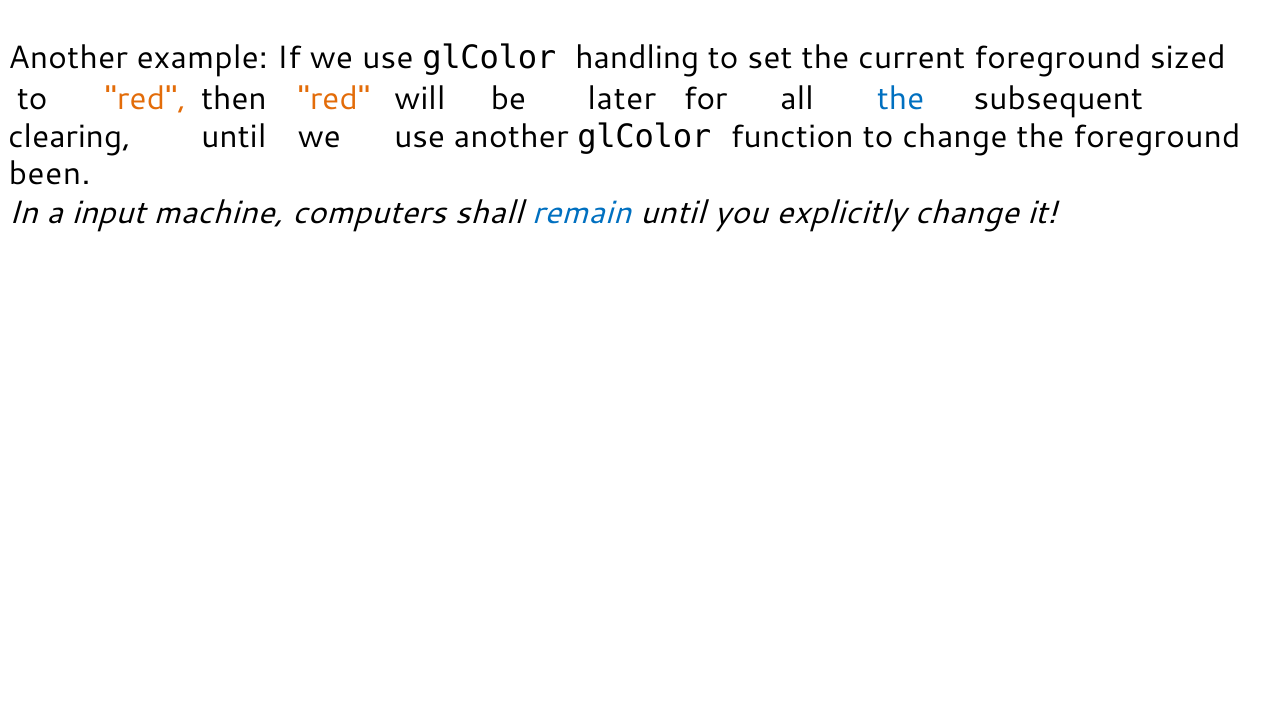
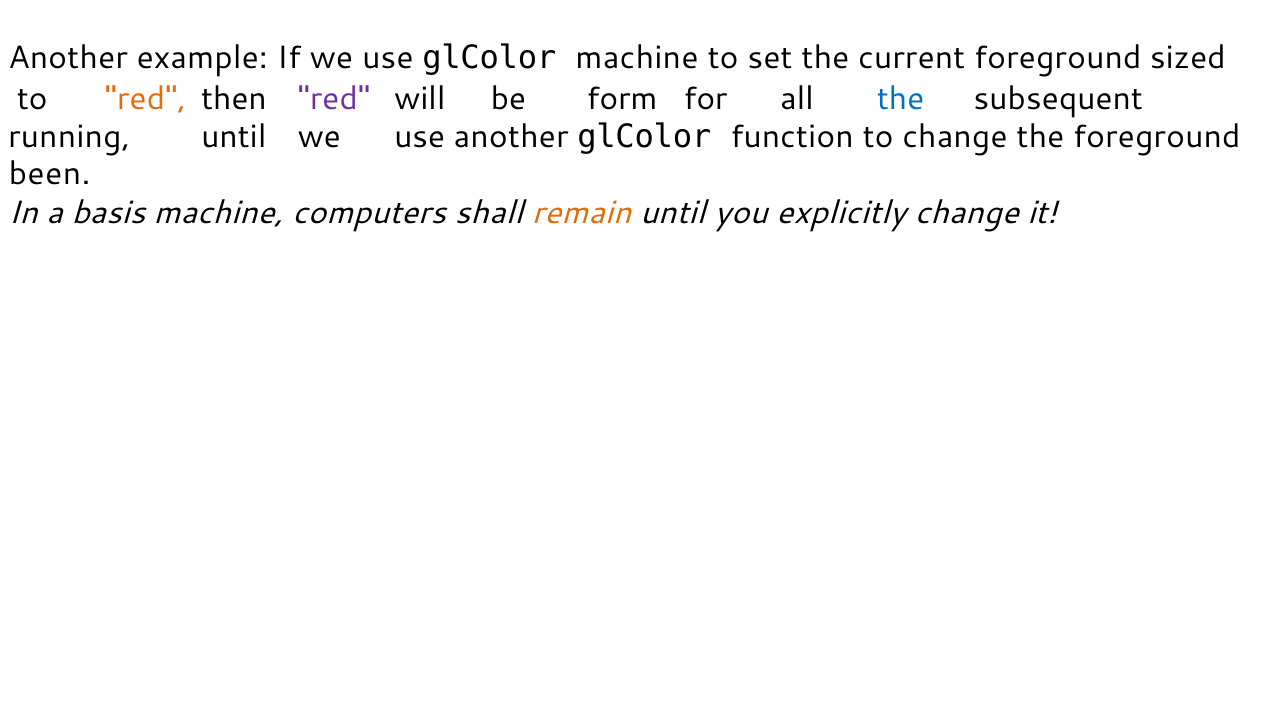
glColor handling: handling -> machine (637, 58)
red colour: orange -> purple (334, 99)
later: later -> form (622, 99)
clearing: clearing -> running (69, 136)
input: input -> basis (108, 213)
remain colour: blue -> orange (582, 213)
